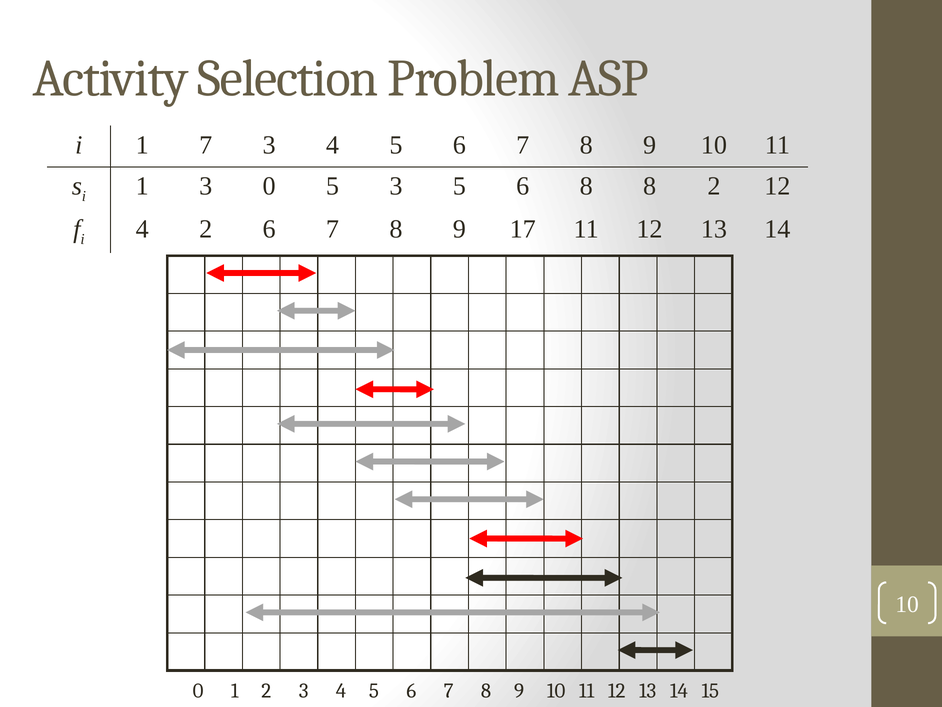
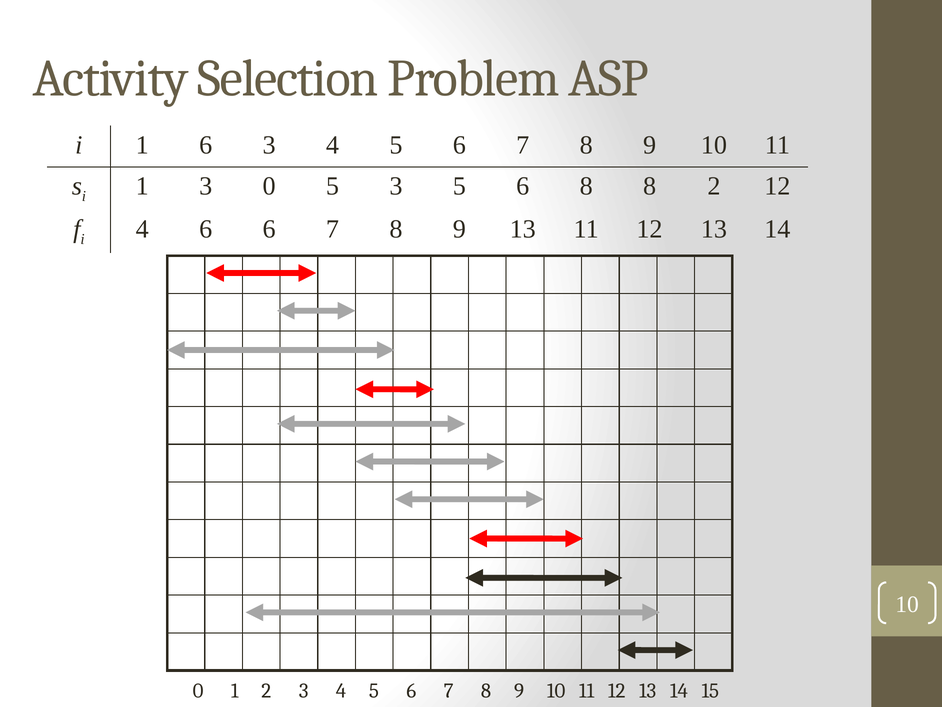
1 7: 7 -> 6 (206, 145)
4 2: 2 -> 6 (206, 229)
9 17: 17 -> 13 (523, 229)
